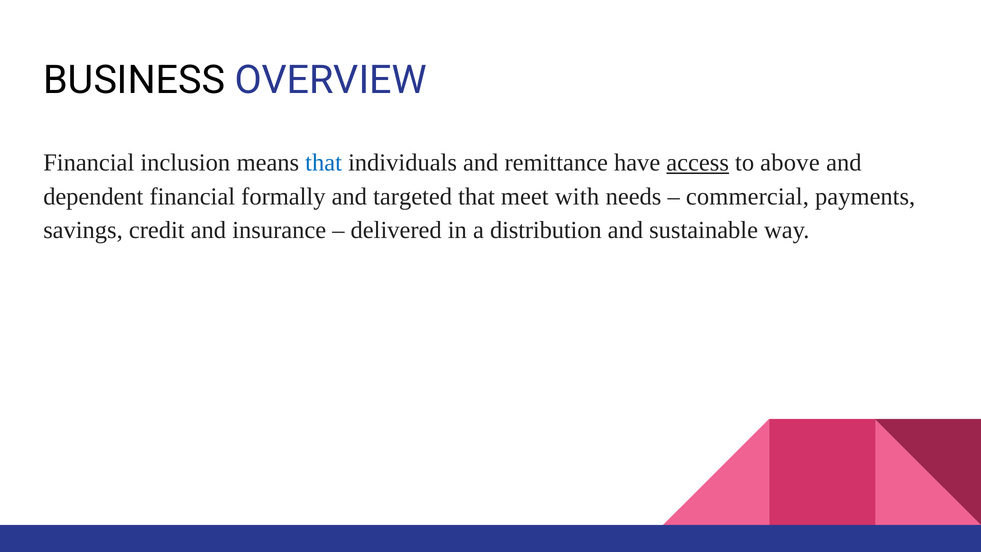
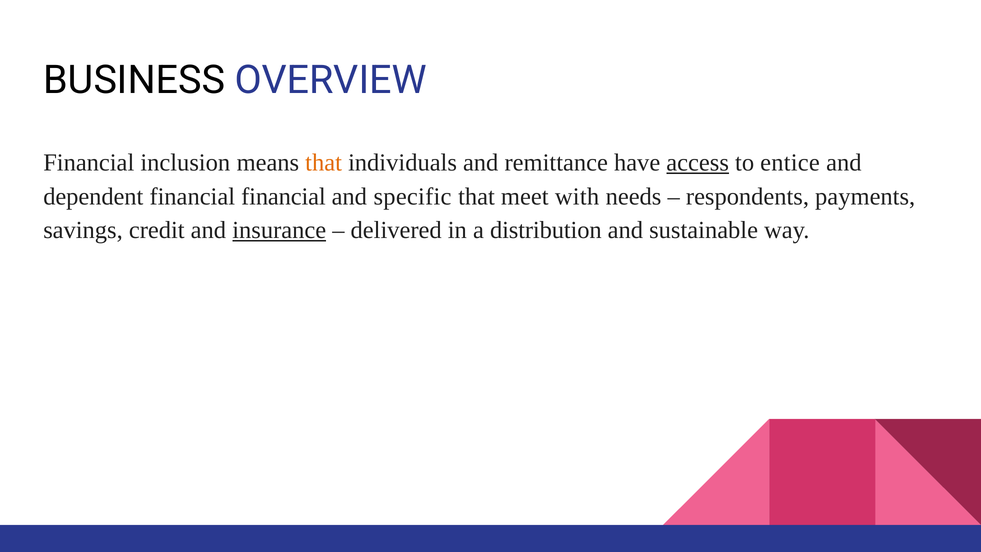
that colour: blue -> orange (324, 163)
above: above -> entice (790, 163)
financial formally: formally -> financial (283, 196)
targeted: targeted -> specific (413, 196)
commercial: commercial -> respondents (748, 196)
insurance underline: none -> present (279, 230)
